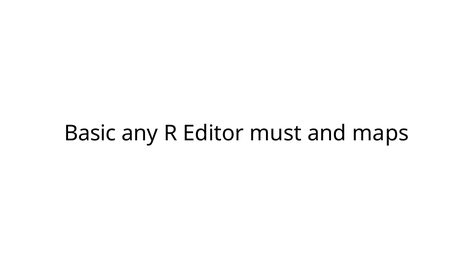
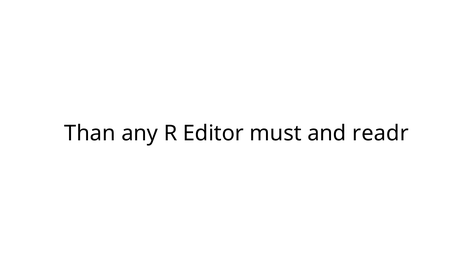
Basic: Basic -> Than (90, 133)
maps: maps -> readr (381, 133)
